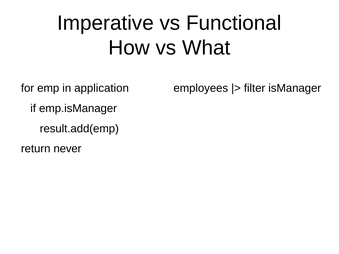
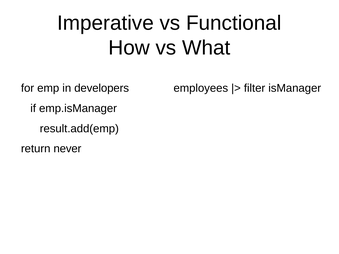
application: application -> developers (102, 88)
